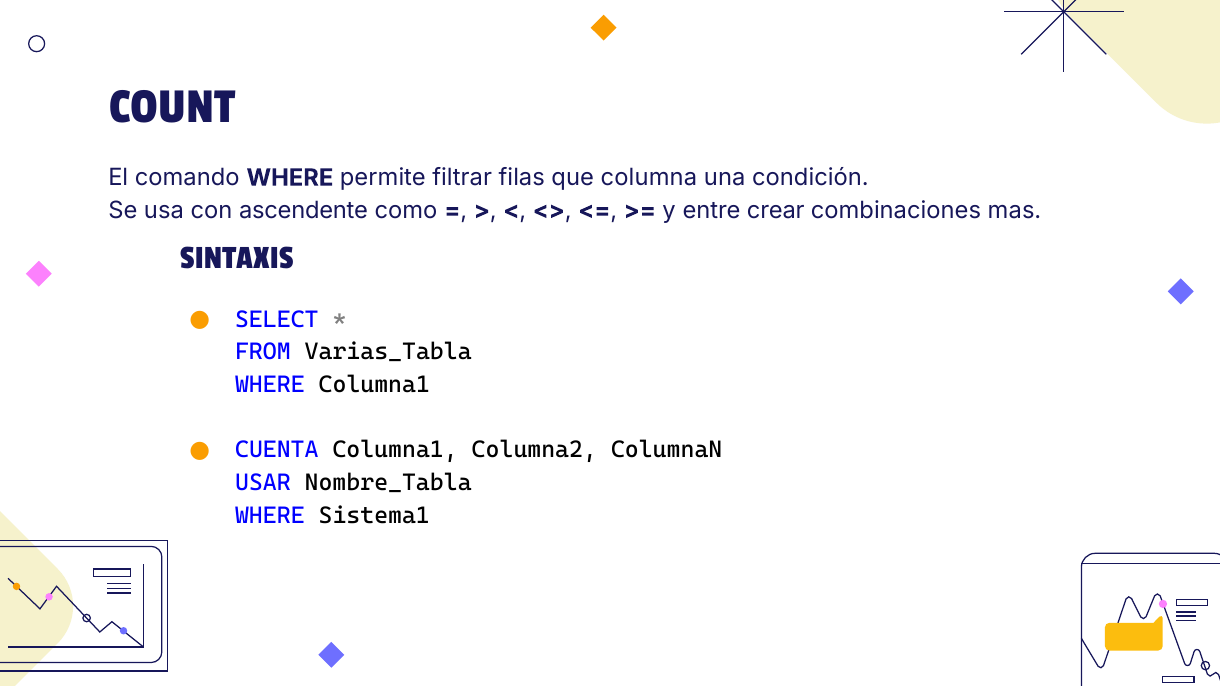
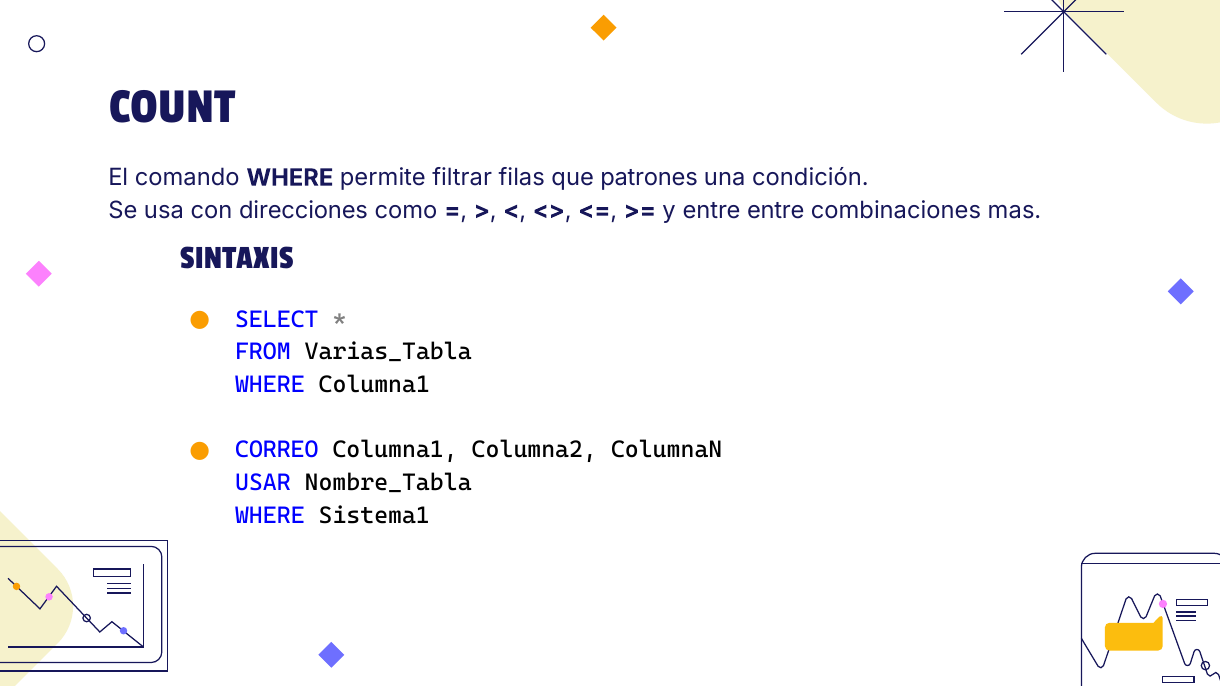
columna: columna -> patrones (649, 178)
ascendente: ascendente -> direcciones (303, 211)
entre crear: crear -> entre (776, 211)
CUENTA: CUENTA -> CORREO (277, 450)
